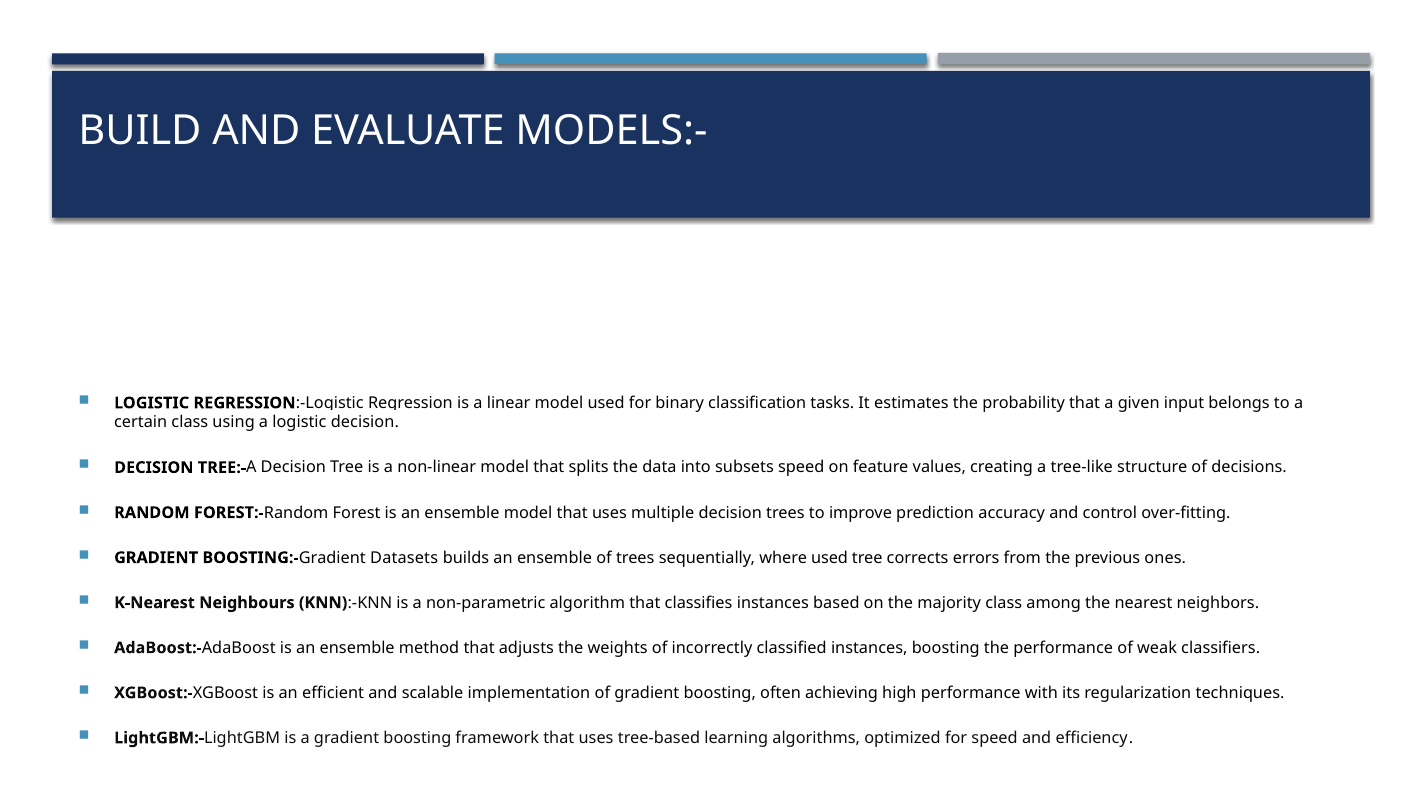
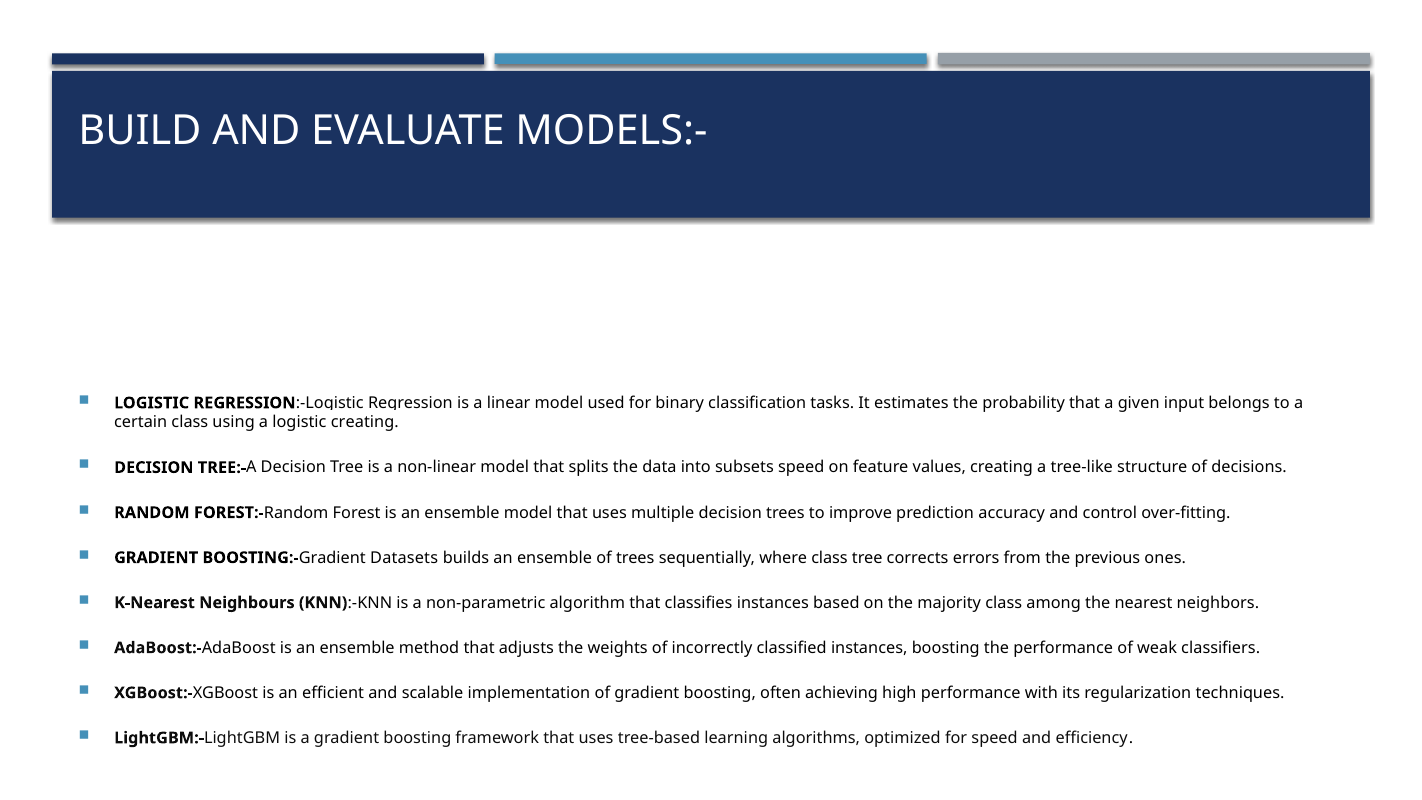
logistic decision: decision -> creating (365, 422)
where used: used -> class (829, 558)
